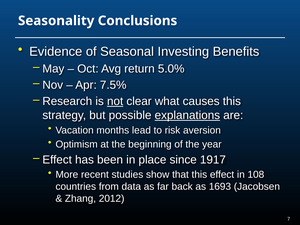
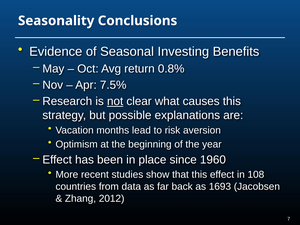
5.0%: 5.0% -> 0.8% (171, 69)
explanations underline: present -> none (187, 115)
1917: 1917 -> 1960 (213, 160)
